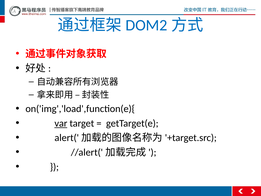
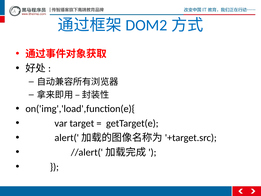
var underline: present -> none (61, 123)
